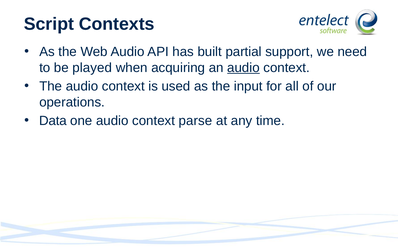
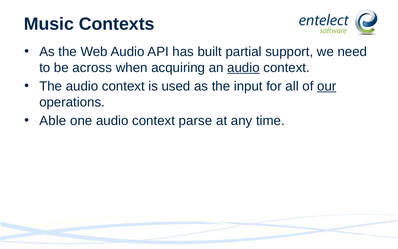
Script: Script -> Music (49, 24)
played: played -> across (92, 68)
our underline: none -> present (327, 86)
Data: Data -> Able (53, 121)
